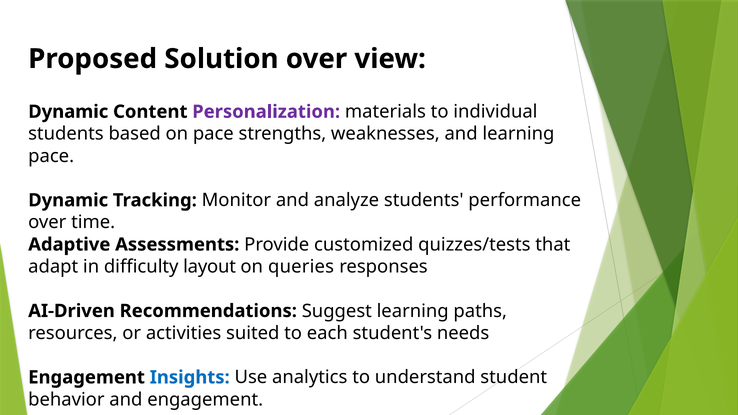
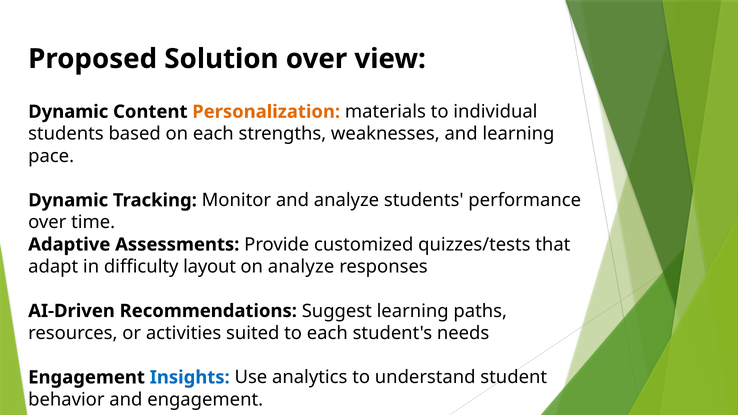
Personalization colour: purple -> orange (266, 112)
on pace: pace -> each (213, 134)
on queries: queries -> analyze (301, 267)
